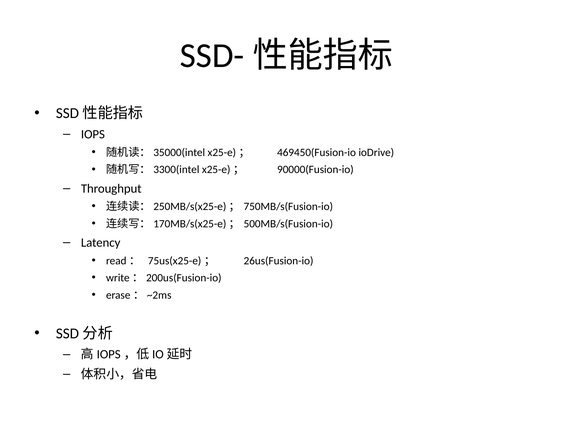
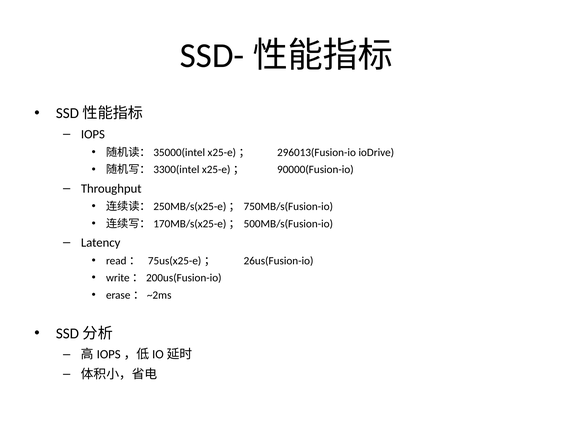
469450(Fusion-io: 469450(Fusion-io -> 296013(Fusion-io (316, 152)
